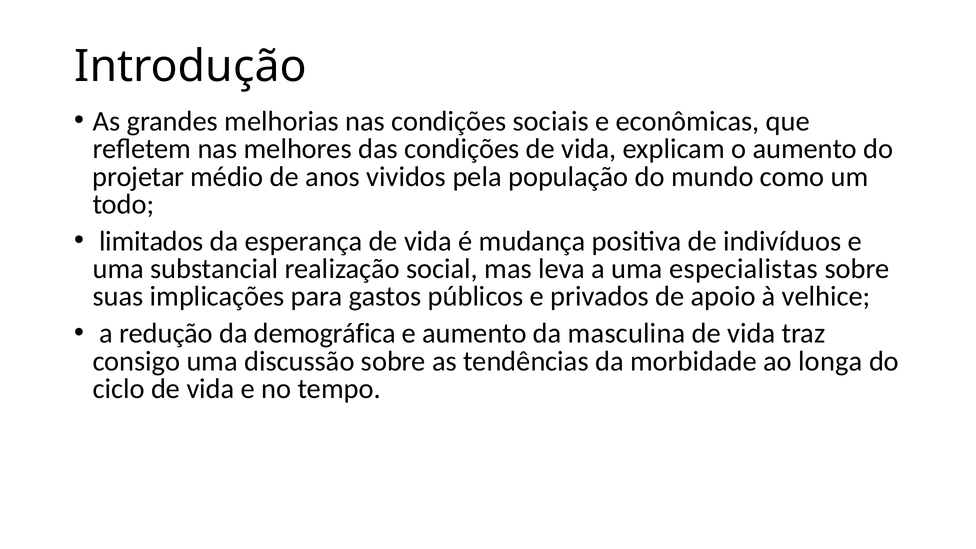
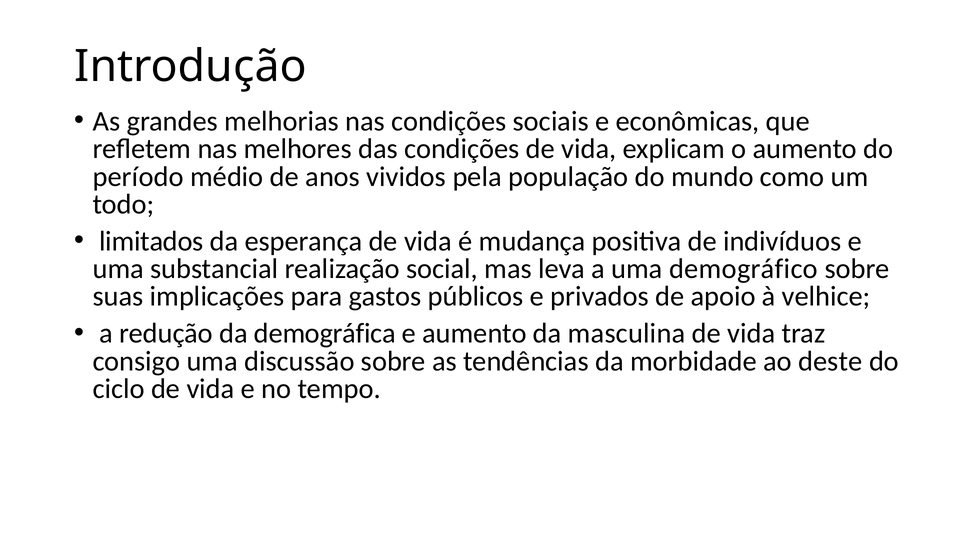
projetar: projetar -> período (138, 177)
especialistas: especialistas -> demográfico (744, 269)
longa: longa -> deste (830, 361)
